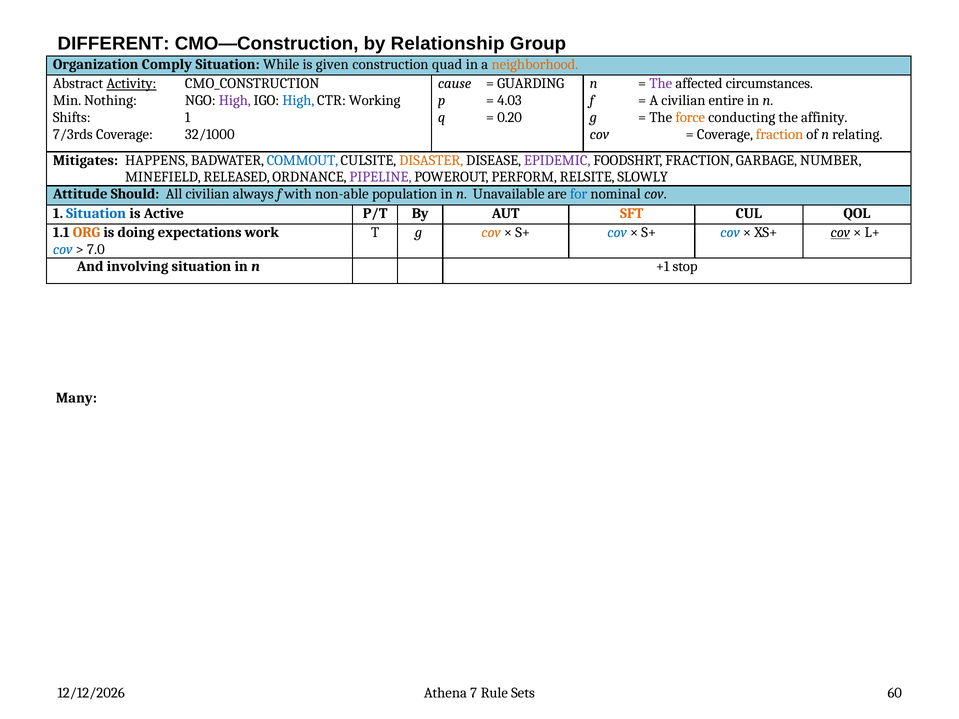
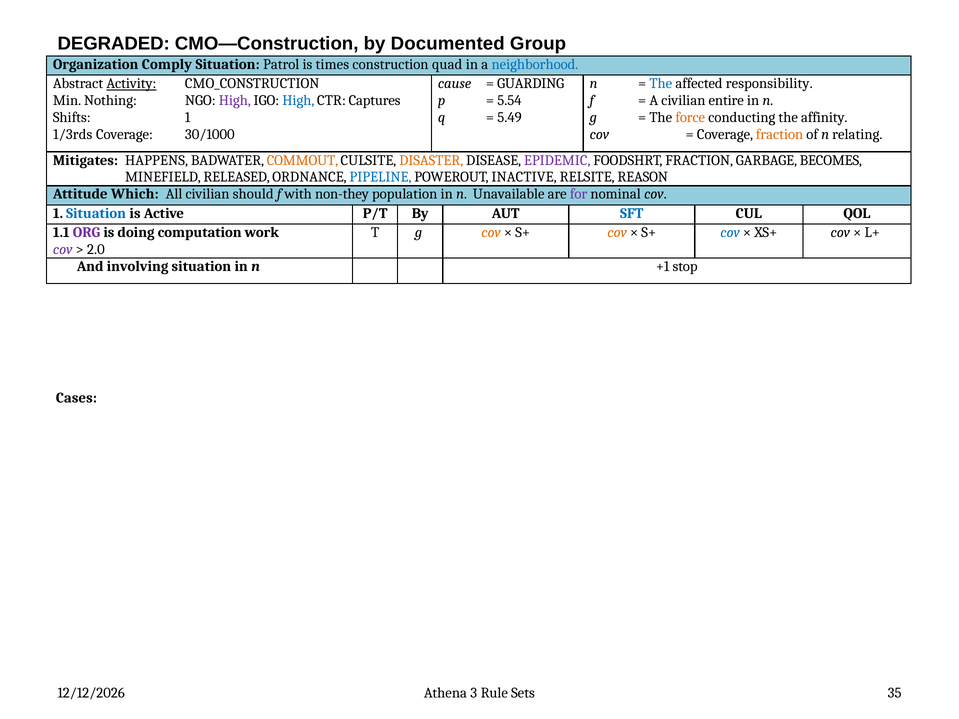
DIFFERENT: DIFFERENT -> DEGRADED (114, 44)
Relationship: Relationship -> Documented (448, 44)
While: While -> Patrol (281, 64)
given: given -> times (332, 64)
neighborhood colour: orange -> blue (535, 64)
The colour: purple -> blue (661, 84)
circumstances: circumstances -> responsibility (769, 84)
Working: Working -> Captures (375, 101)
4.03: 4.03 -> 5.54 (509, 101)
0.20: 0.20 -> 5.49 (509, 117)
7/3rds: 7/3rds -> 1/3rds (73, 134)
32/1000: 32/1000 -> 30/1000 (210, 134)
COMMOUT colour: blue -> orange (302, 160)
NUMBER: NUMBER -> BECOMES (831, 160)
PIPELINE colour: purple -> blue (381, 177)
PERFORM: PERFORM -> INACTIVE (524, 177)
SLOWLY: SLOWLY -> REASON (643, 177)
Should: Should -> Which (135, 194)
always: always -> should (253, 194)
non-able: non-able -> non-they (342, 194)
for colour: blue -> purple (579, 194)
SFT colour: orange -> blue (632, 213)
ORG colour: orange -> purple (87, 233)
expectations: expectations -> computation (200, 233)
cov colour: blue -> orange (617, 233)
cov underline: present -> none (840, 233)
cov colour: blue -> purple (63, 250)
7.0: 7.0 -> 2.0 (96, 250)
Many: Many -> Cases (76, 398)
7: 7 -> 3 (474, 693)
60: 60 -> 35 (895, 693)
